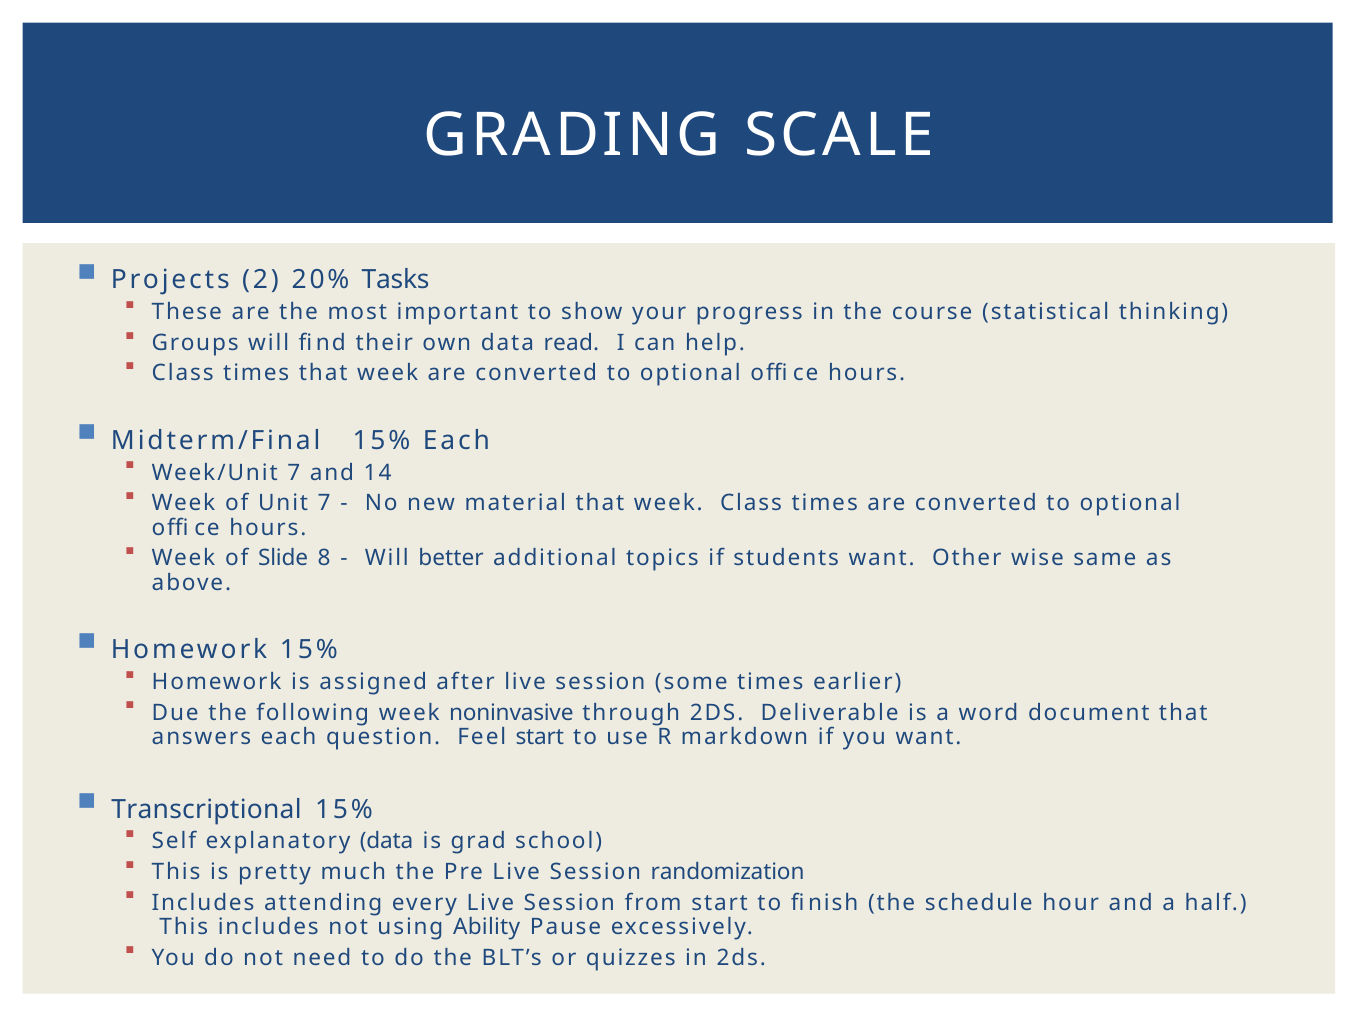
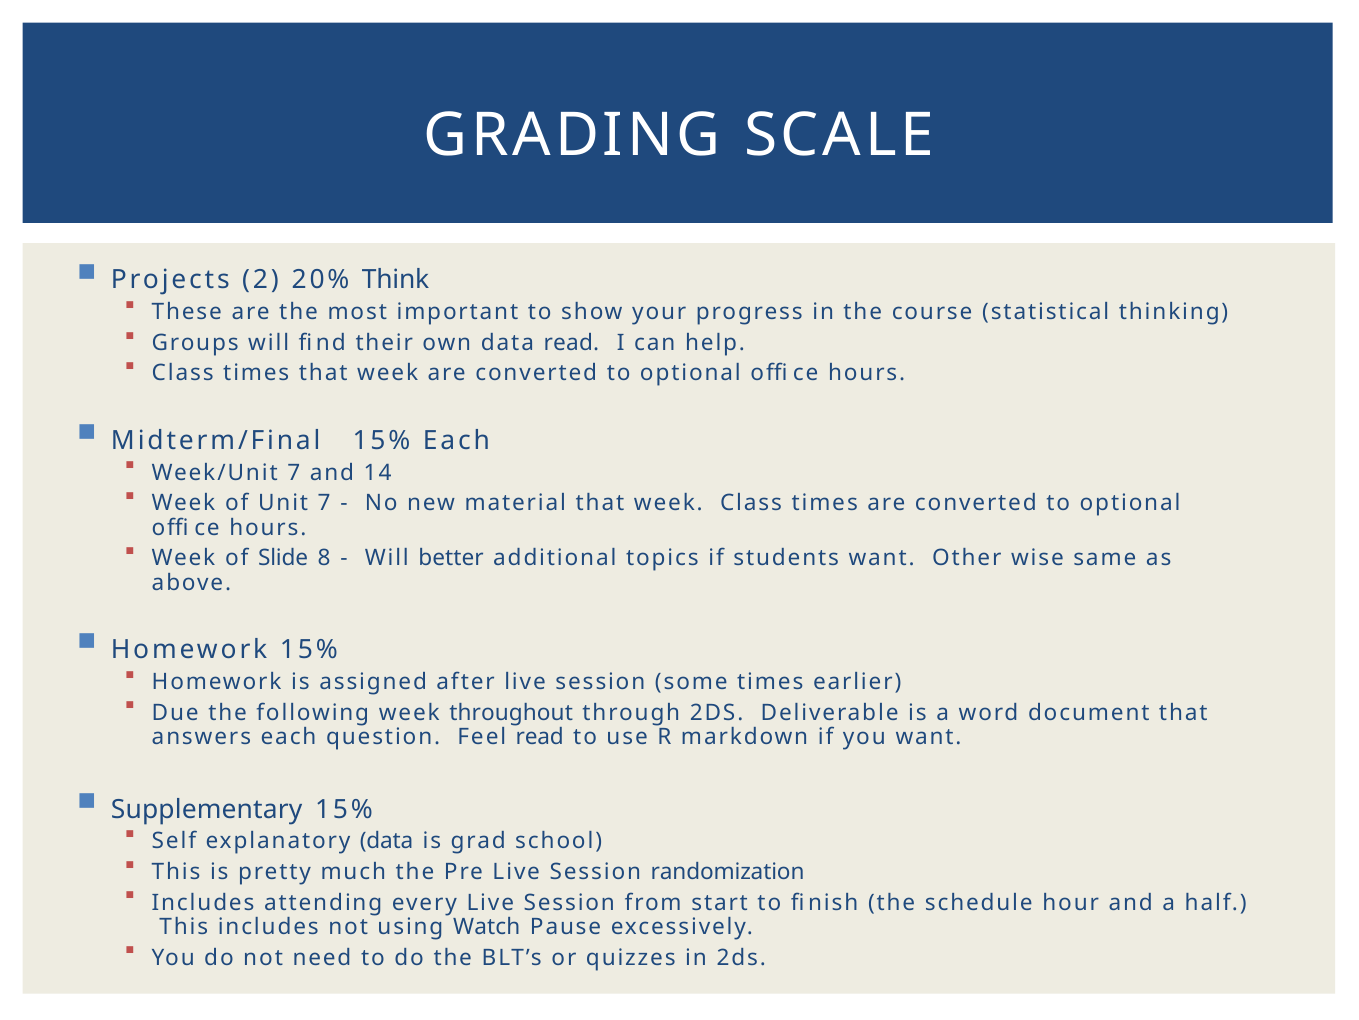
Tasks: Tasks -> Think (396, 280)
noninvasive: noninvasive -> throughout (511, 712)
Feel start: start -> read (540, 737)
Transcriptional: Transcriptional -> Supplementary (207, 809)
Ability: Ability -> Watch (487, 926)
